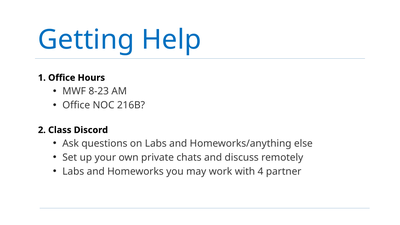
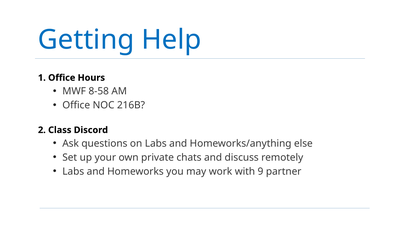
8-23: 8-23 -> 8-58 (99, 91)
4: 4 -> 9 (260, 172)
